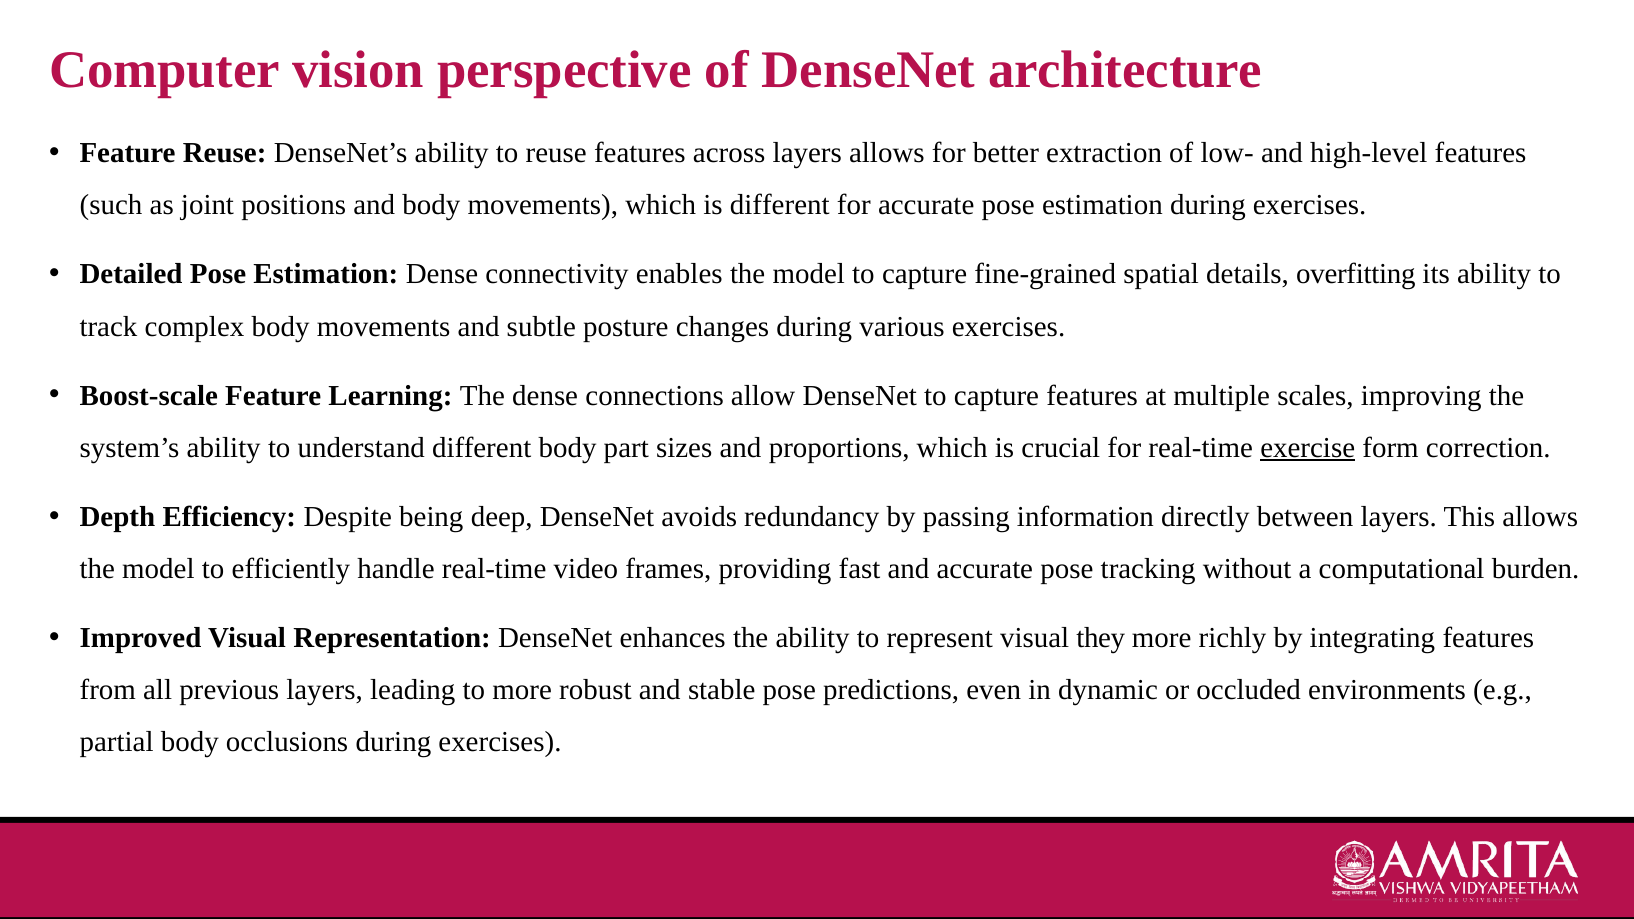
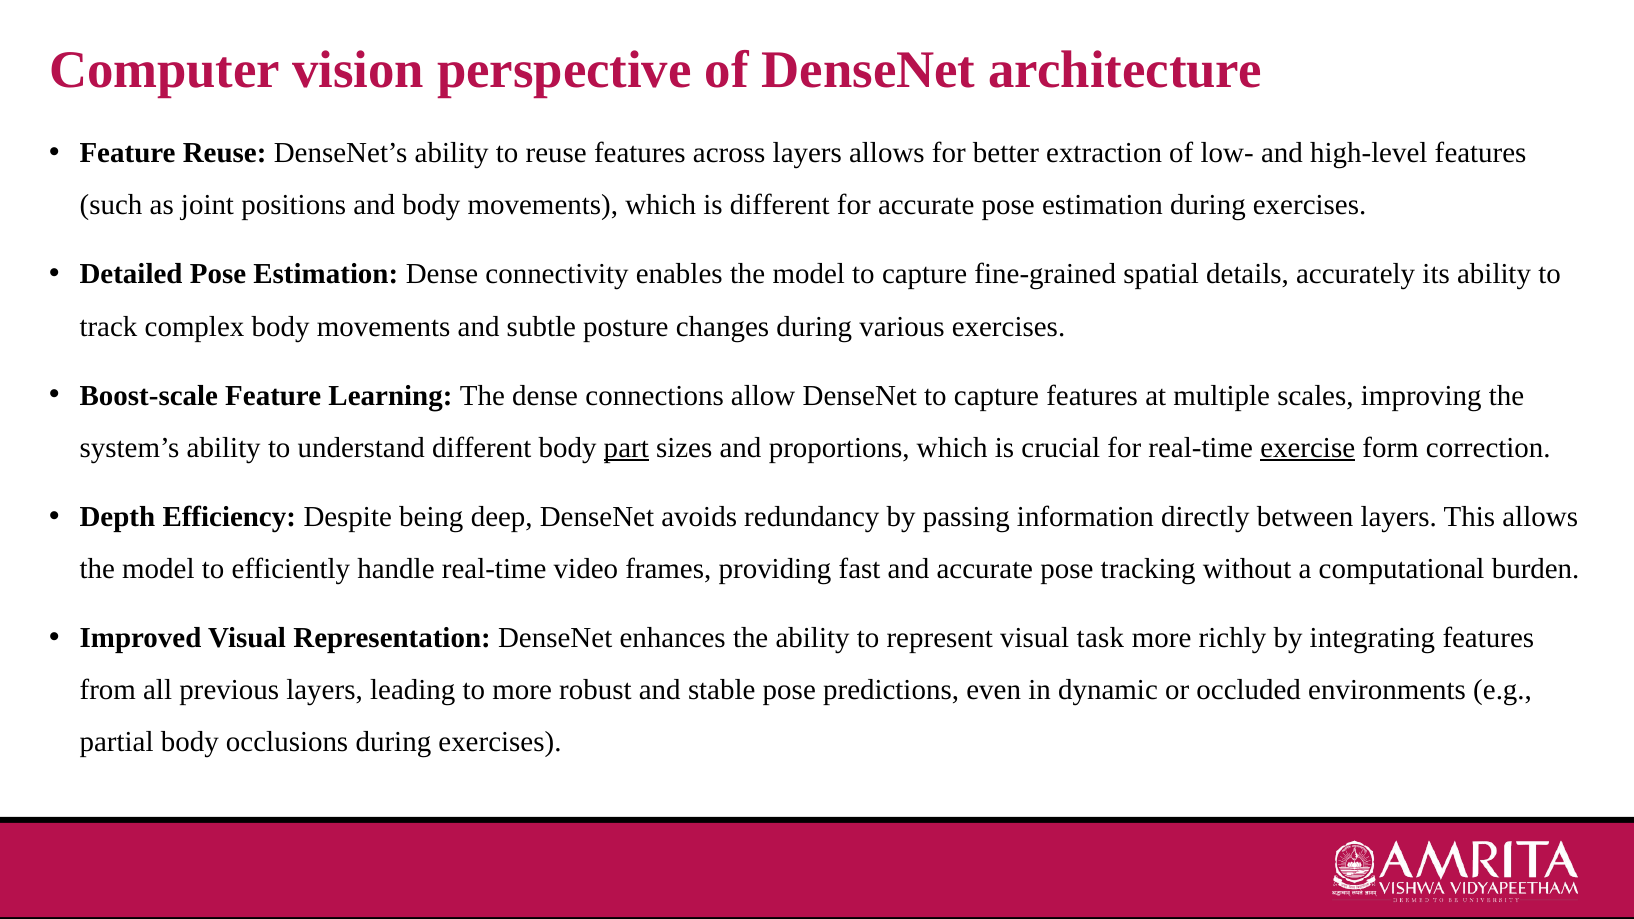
overfitting: overfitting -> accurately (1356, 274)
part underline: none -> present (626, 448)
they: they -> task (1100, 638)
